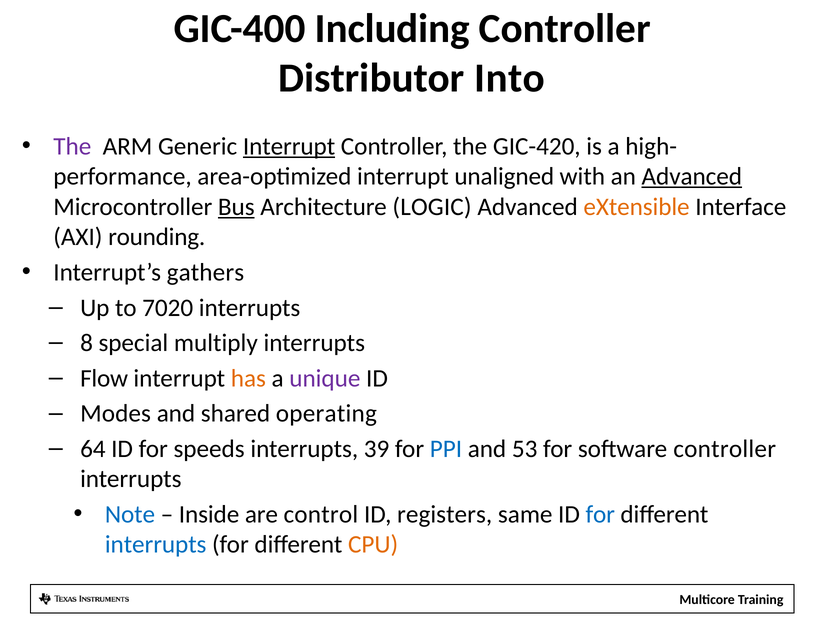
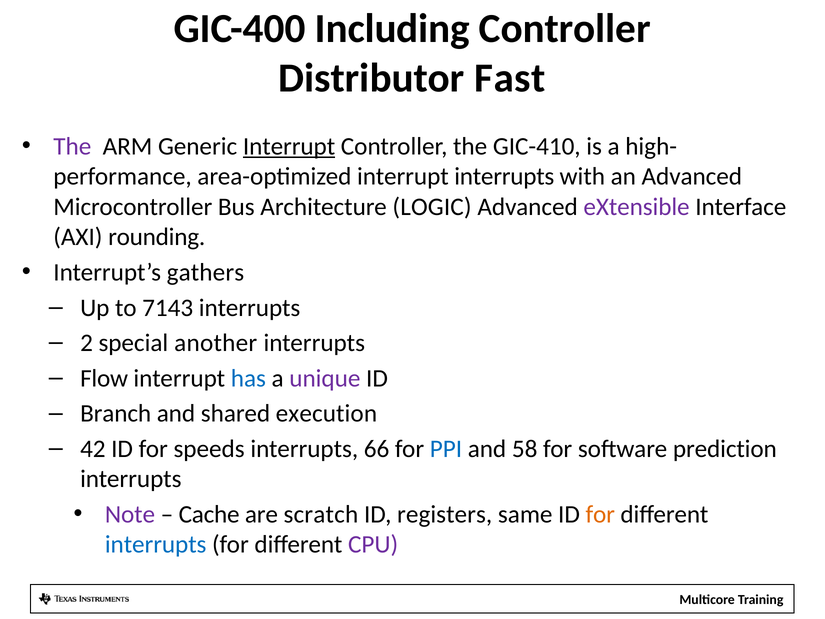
Into: Into -> Fast (510, 78)
GIC-420: GIC-420 -> GIC-410 (537, 146)
interrupt unaligned: unaligned -> interrupts (504, 177)
Advanced underline: present -> none (692, 177)
Bus underline: present -> none (236, 207)
eXtensible colour: orange -> purple (637, 207)
7020: 7020 -> 7143 (168, 308)
8: 8 -> 2 (87, 343)
multiply: multiply -> another (216, 343)
has colour: orange -> blue (248, 378)
Modes: Modes -> Branch (116, 413)
operating: operating -> execution (326, 413)
64: 64 -> 42 (93, 449)
39: 39 -> 66 (377, 449)
53: 53 -> 58 (525, 449)
software controller: controller -> prediction (725, 449)
Note colour: blue -> purple (130, 514)
Inside: Inside -> Cache (209, 514)
control: control -> scratch (321, 514)
for colour: blue -> orange (600, 514)
CPU colour: orange -> purple (373, 544)
